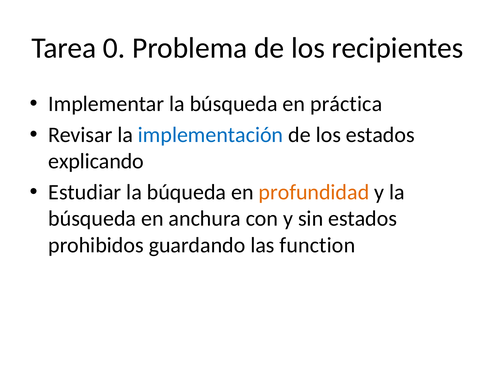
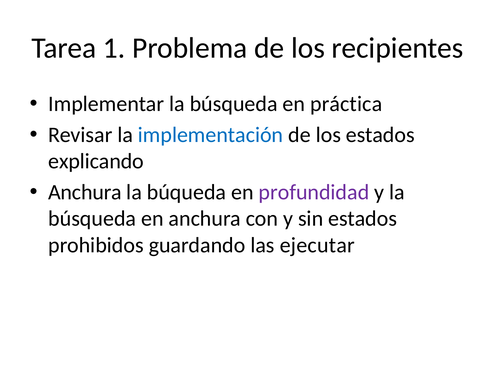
0: 0 -> 1 (114, 48)
Estudiar: Estudiar -> Anchura (85, 192)
profundidad colour: orange -> purple (314, 192)
function: function -> ejecutar (317, 245)
